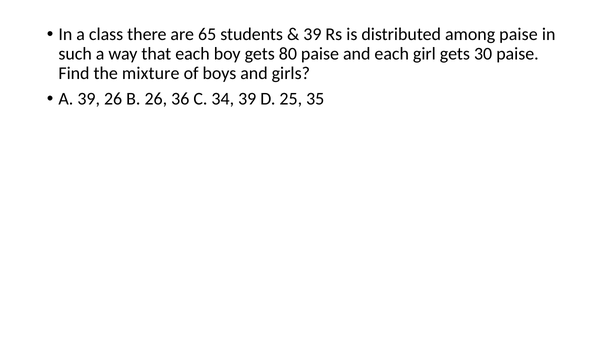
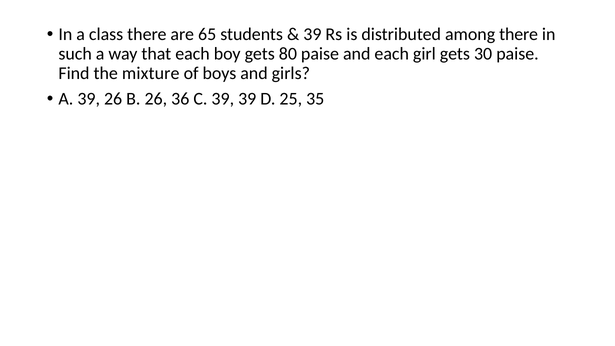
among paise: paise -> there (519, 34)
C 34: 34 -> 39 (223, 99)
